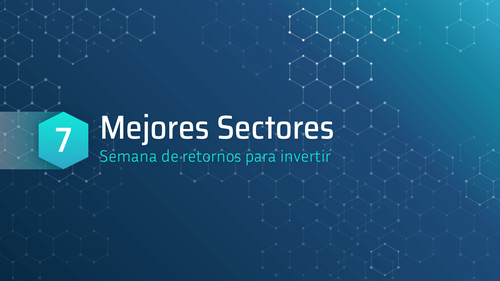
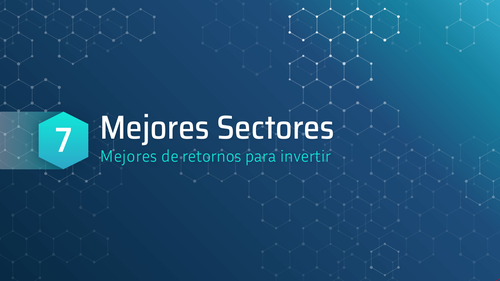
Semana: Semana -> Mejores (129, 156)
